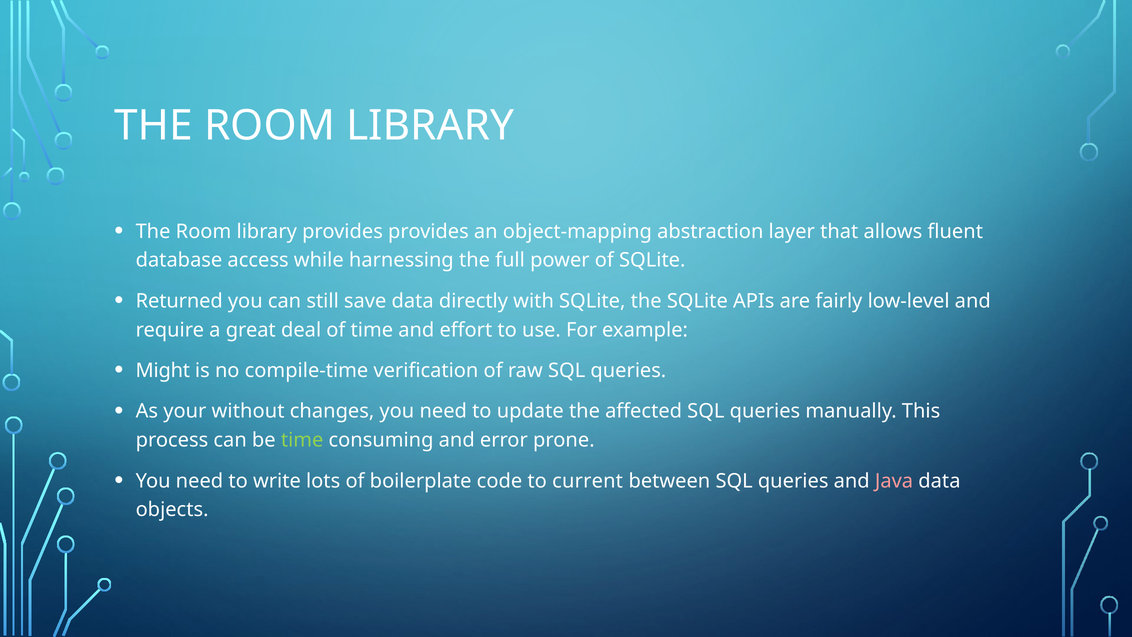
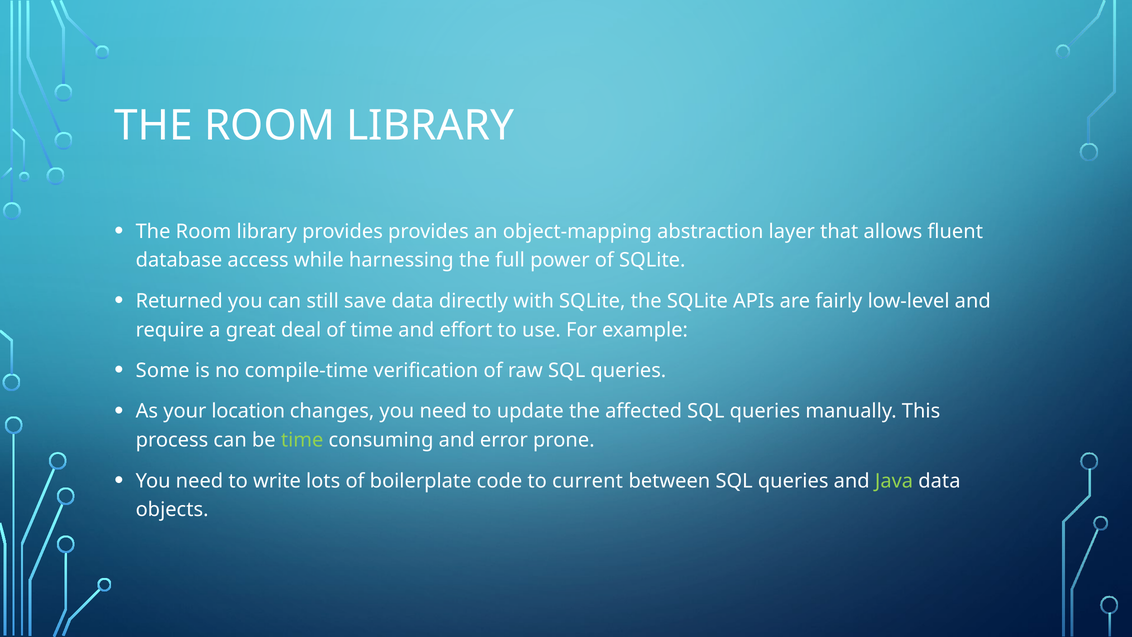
Might: Might -> Some (163, 370)
without: without -> location (248, 411)
Java colour: pink -> light green (894, 481)
